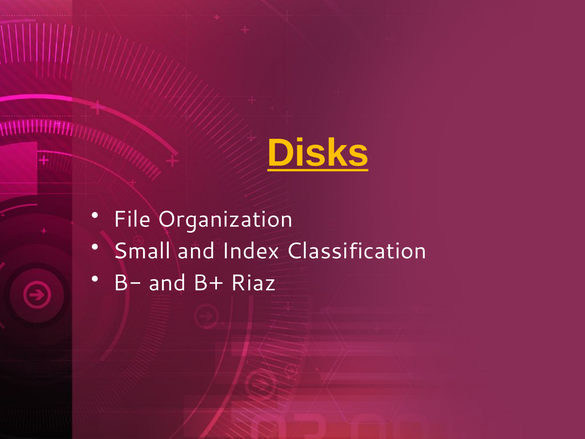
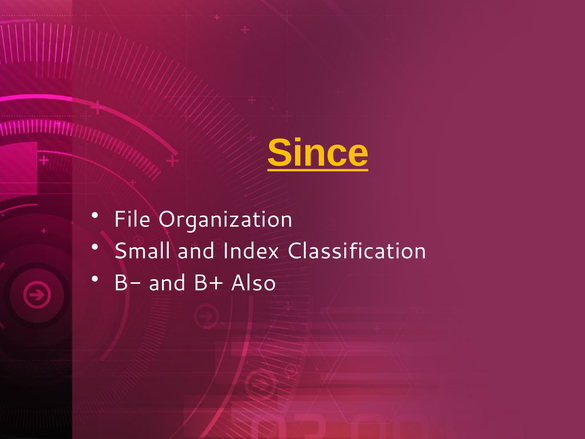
Disks: Disks -> Since (318, 153)
Riaz: Riaz -> Also (253, 283)
